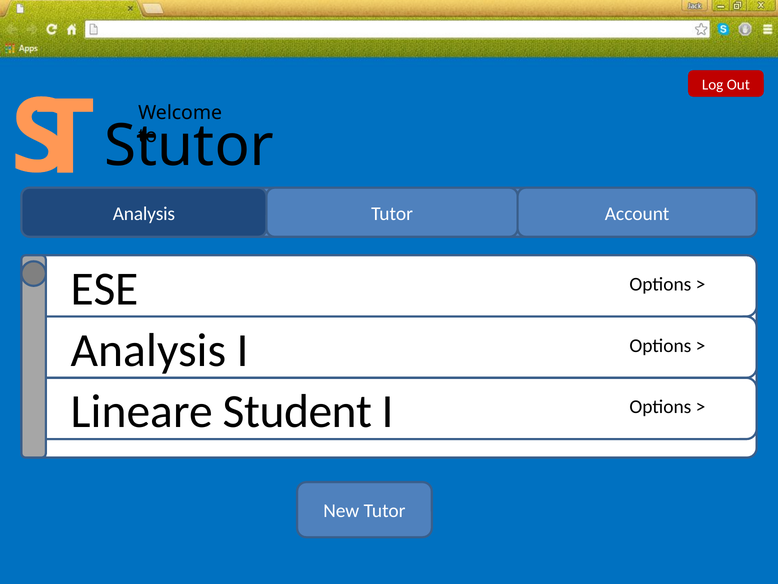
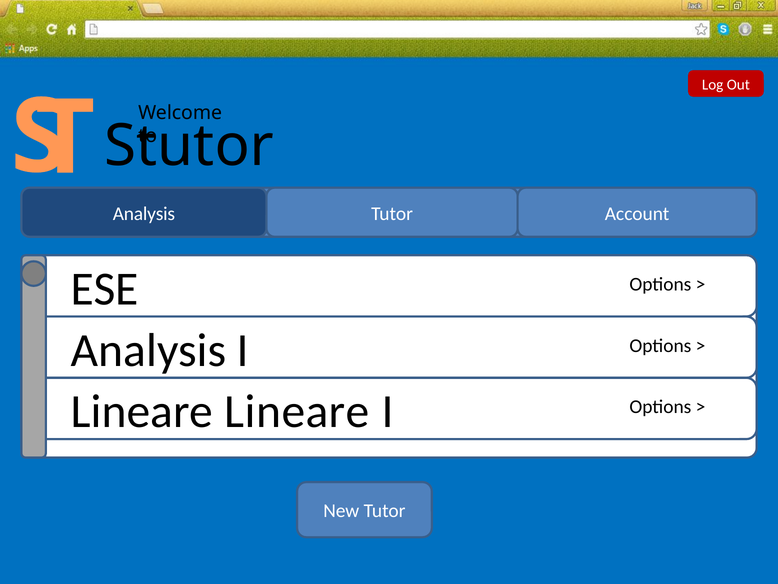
Lineare Student: Student -> Lineare (297, 411)
